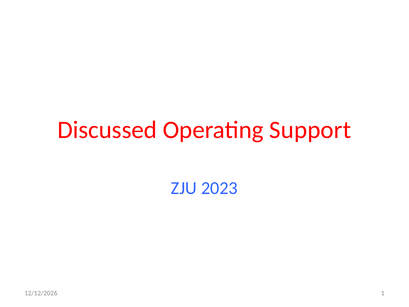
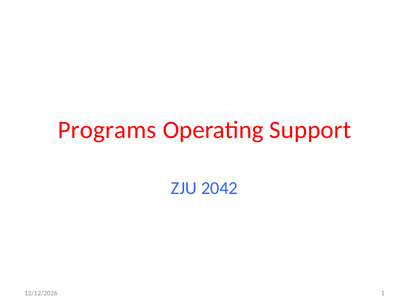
Discussed: Discussed -> Programs (107, 130)
2023: 2023 -> 2042 (219, 188)
